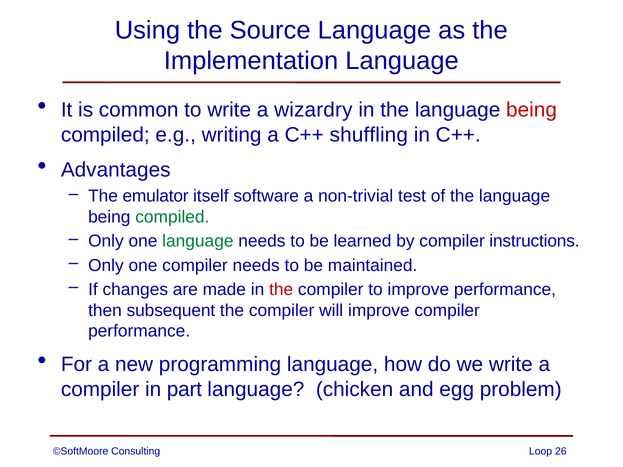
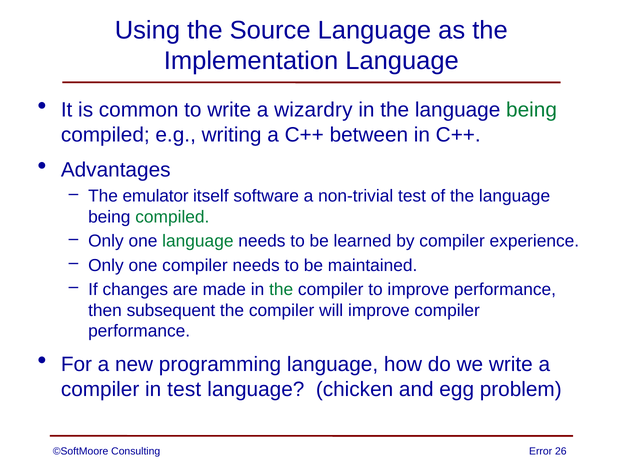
being colour: red -> green (532, 110)
shuffling: shuffling -> between (369, 135)
instructions: instructions -> experience (534, 241)
the colour: red -> green (281, 290)
in part: part -> test (184, 390)
Loop: Loop -> Error (541, 451)
